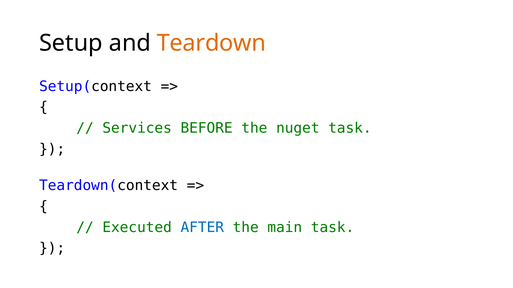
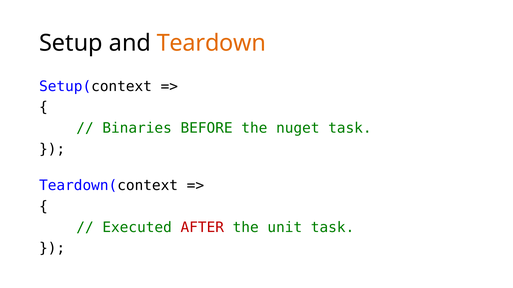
Services: Services -> Binaries (137, 128)
AFTER colour: blue -> red (202, 228)
main: main -> unit (285, 228)
